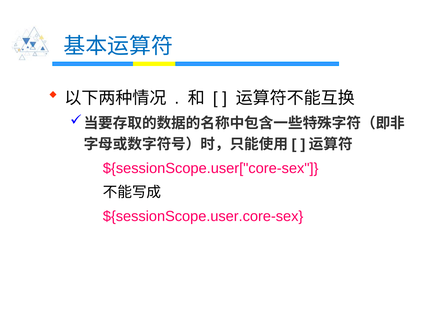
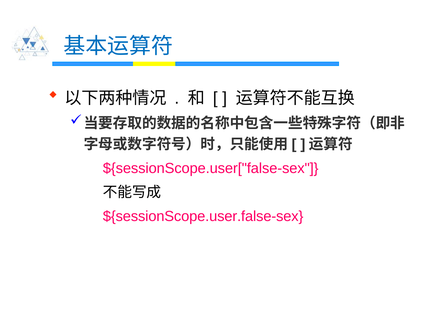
${sessionScope.user["core-sex: ${sessionScope.user["core-sex -> ${sessionScope.user["false-sex (211, 168)
${sessionScope.user.core-sex: ${sessionScope.user.core-sex -> ${sessionScope.user.false-sex (203, 216)
